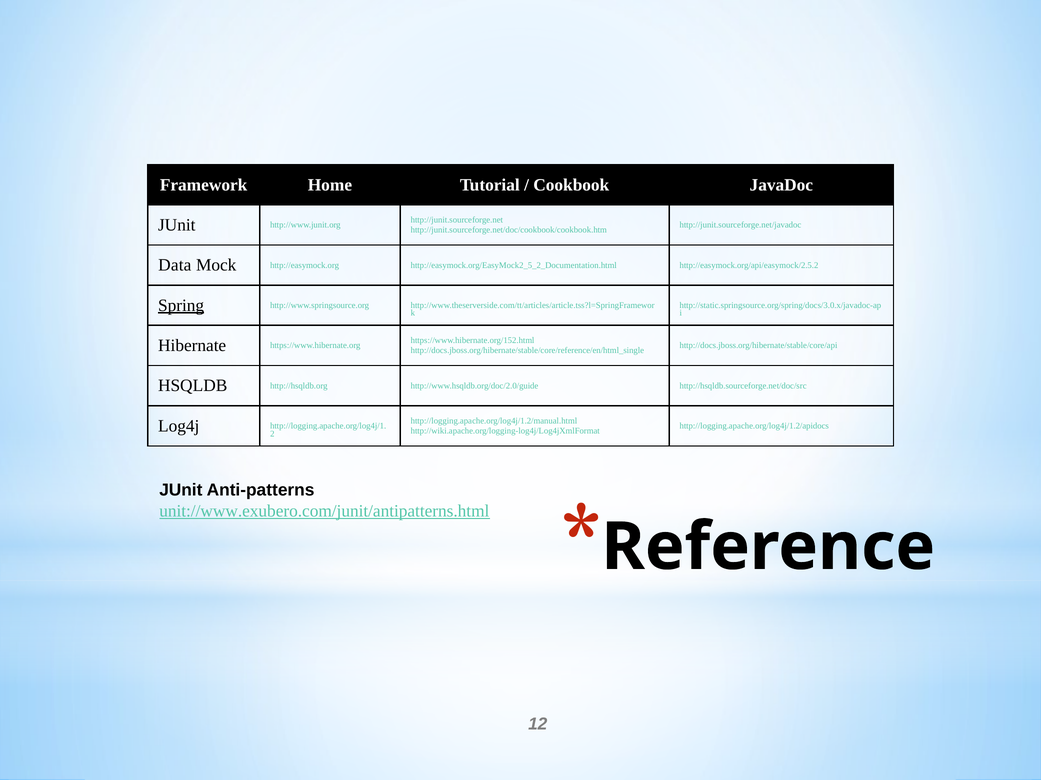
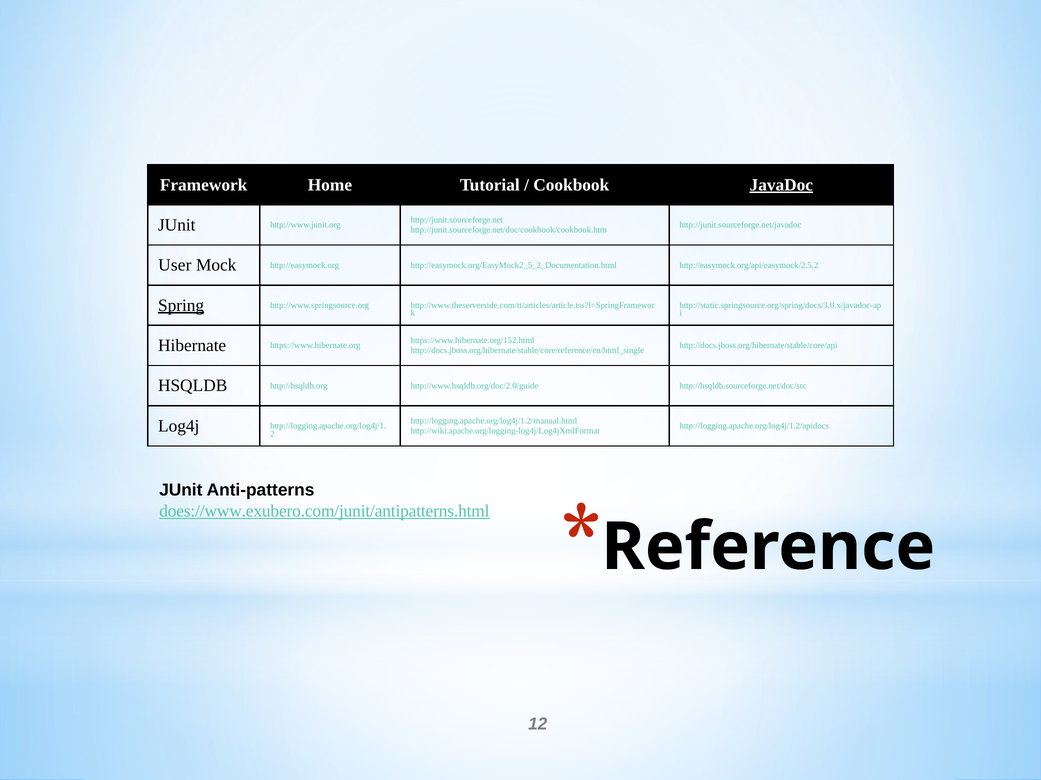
JavaDoc underline: none -> present (781, 185)
Data: Data -> User (175, 265)
unit://www.exubero.com/junit/antipatterns.html: unit://www.exubero.com/junit/antipatterns.html -> does://www.exubero.com/junit/antipatterns.html (324, 511)
